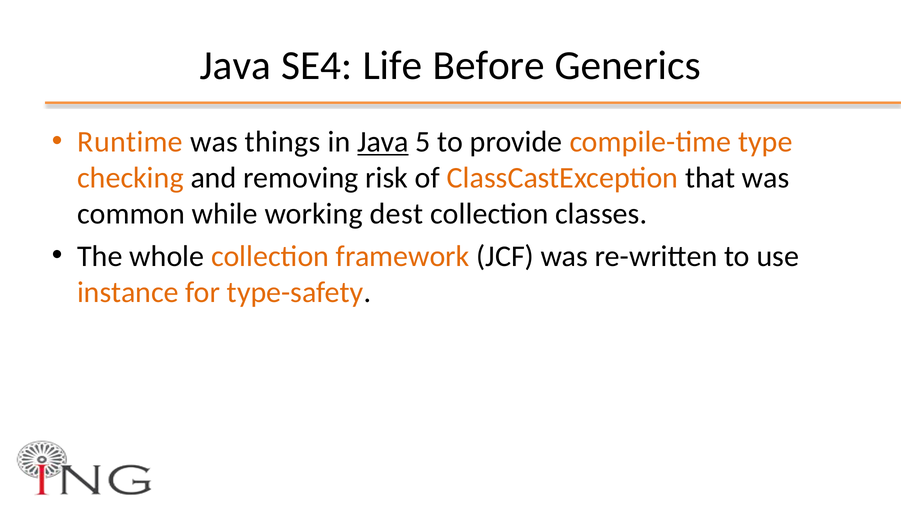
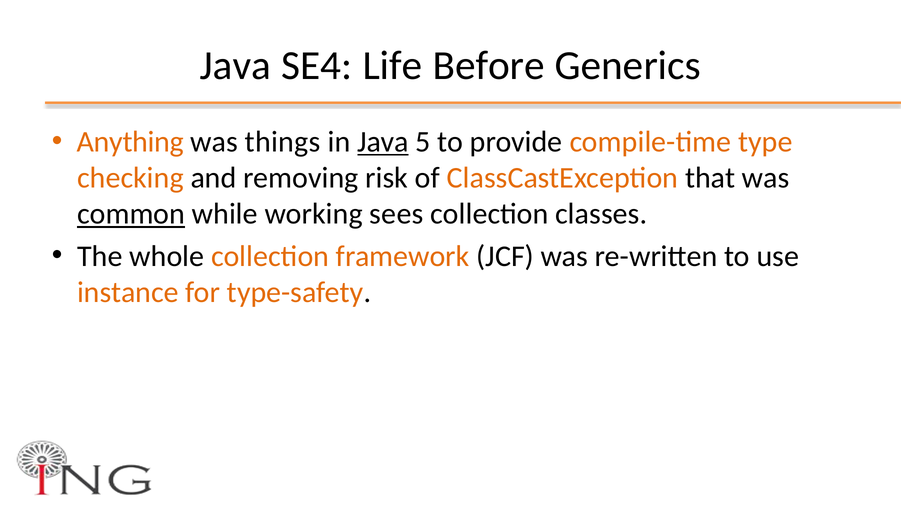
Runtime: Runtime -> Anything (130, 142)
common underline: none -> present (131, 214)
dest: dest -> sees (396, 214)
